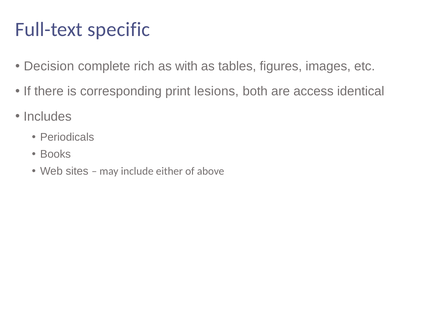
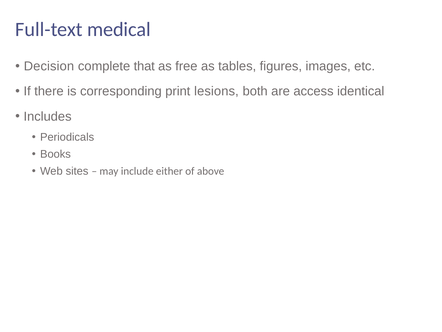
specific: specific -> medical (119, 29)
rich: rich -> that (144, 66)
with: with -> free (186, 66)
